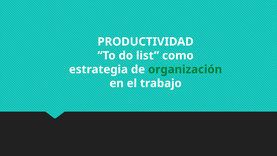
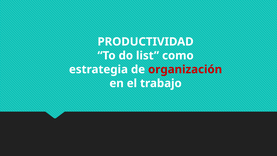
organización colour: green -> red (185, 69)
